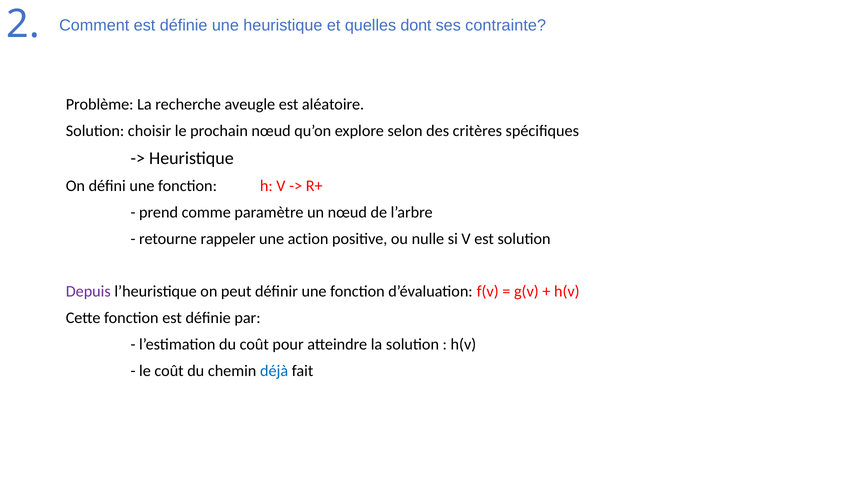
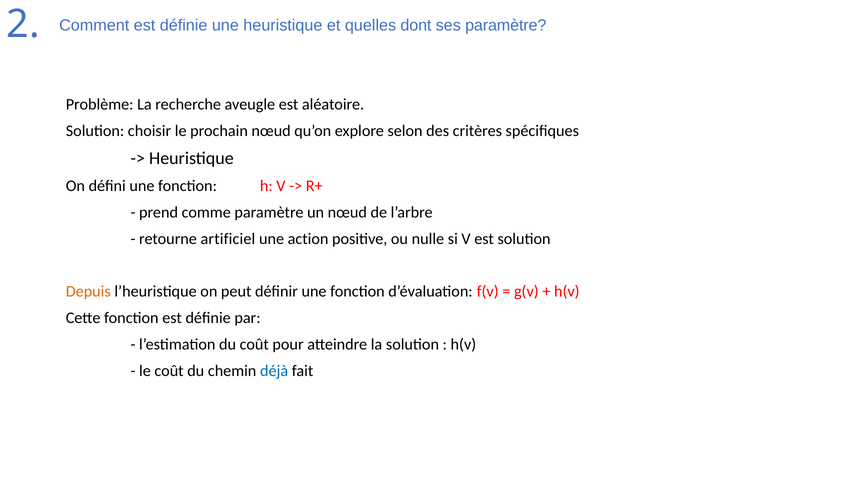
ses contrainte: contrainte -> paramètre (506, 25)
rappeler: rappeler -> artificiel (228, 239)
Depuis colour: purple -> orange (88, 292)
